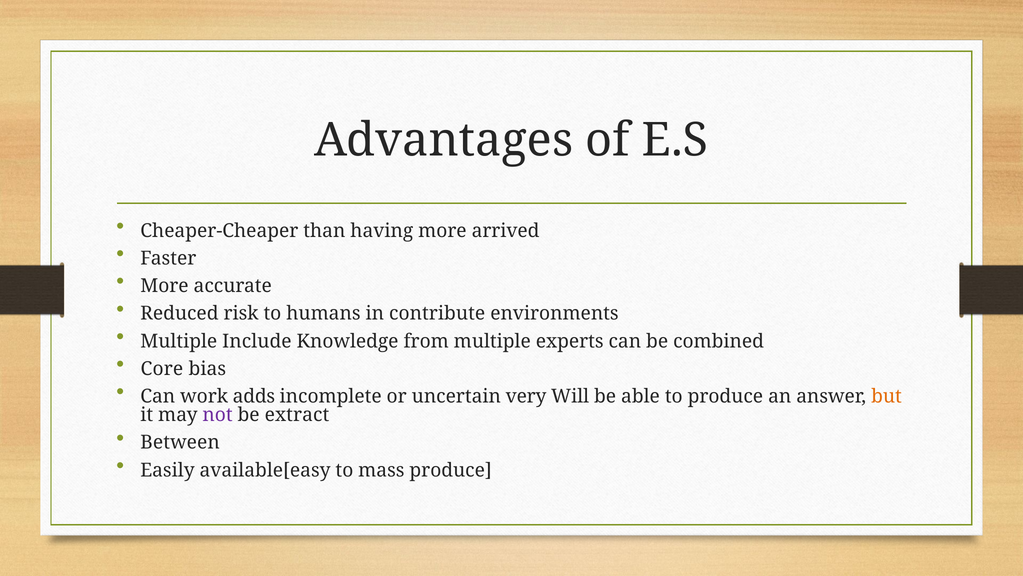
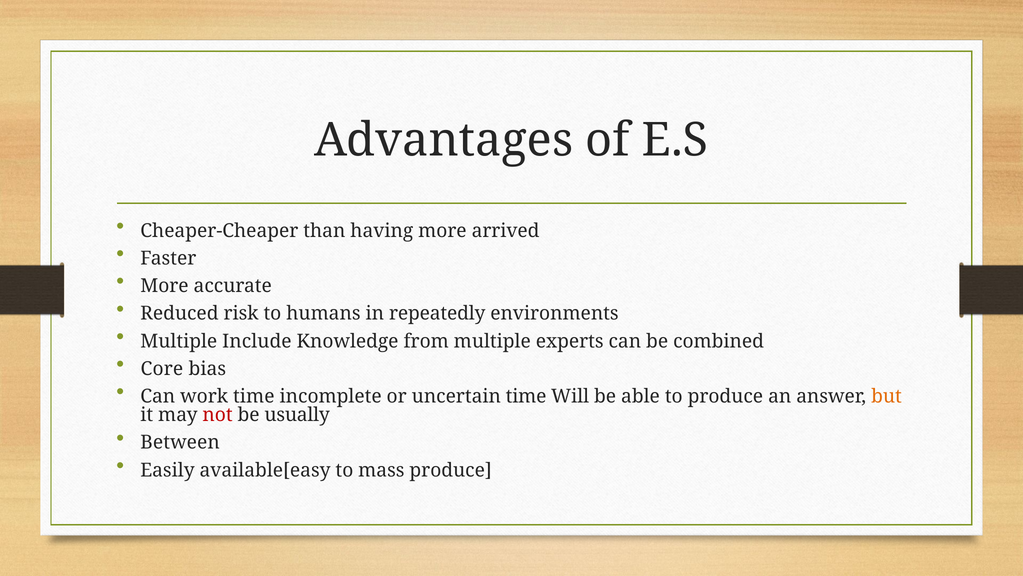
contribute: contribute -> repeatedly (437, 313)
work adds: adds -> time (254, 396)
uncertain very: very -> time (526, 396)
not colour: purple -> red (218, 415)
extract: extract -> usually (297, 415)
